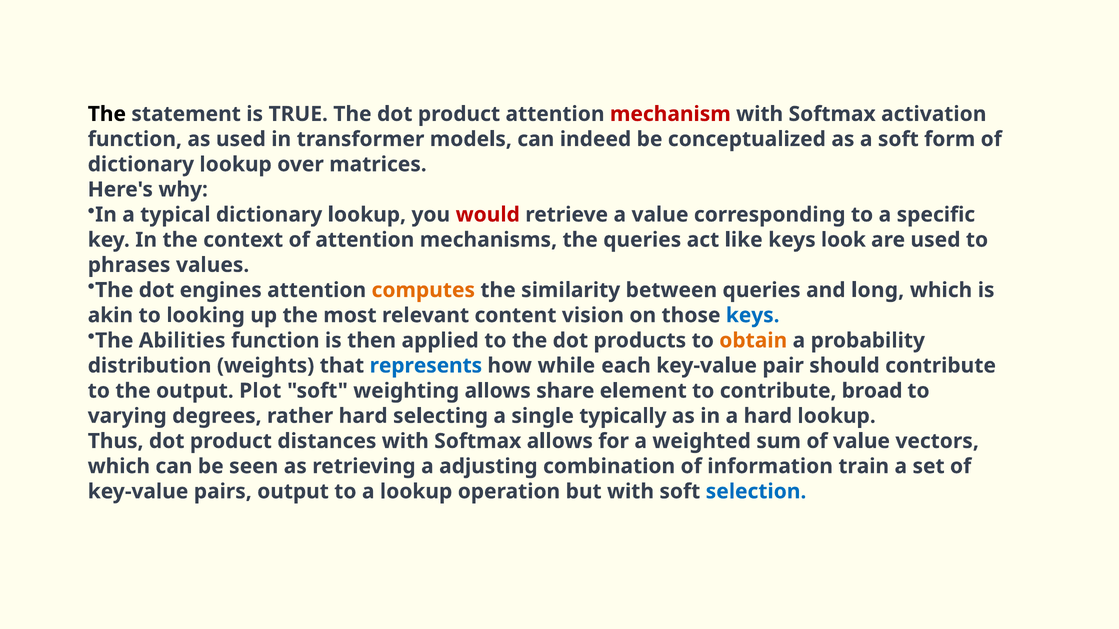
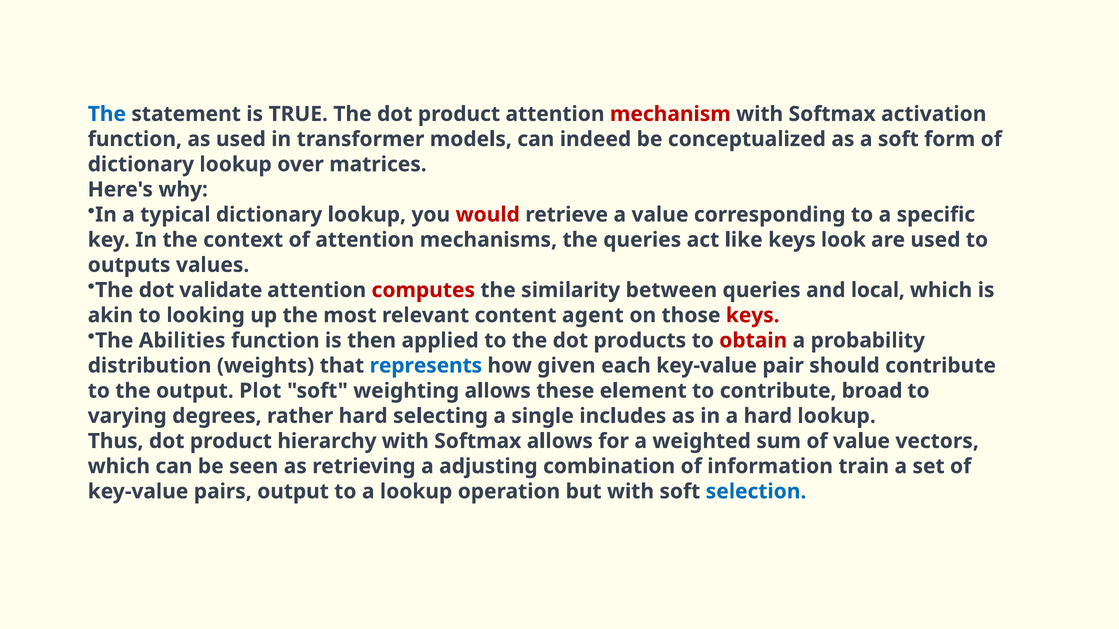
The colour: black -> blue (107, 114)
phrases: phrases -> outputs (129, 265)
engines: engines -> validate (221, 290)
computes colour: orange -> red (423, 290)
long: long -> local (878, 290)
vision: vision -> agent (593, 316)
keys colour: blue -> red (753, 316)
obtain colour: orange -> red (753, 341)
while: while -> given (566, 366)
share: share -> these (565, 391)
typically: typically -> includes (623, 416)
distances: distances -> hierarchy (327, 441)
